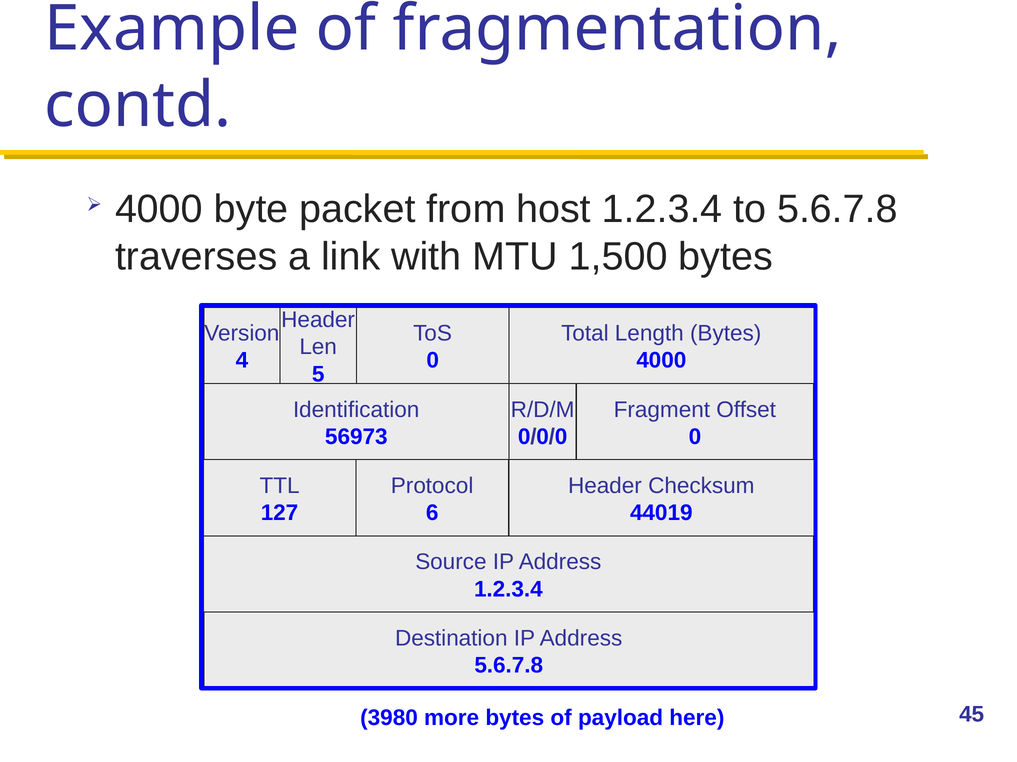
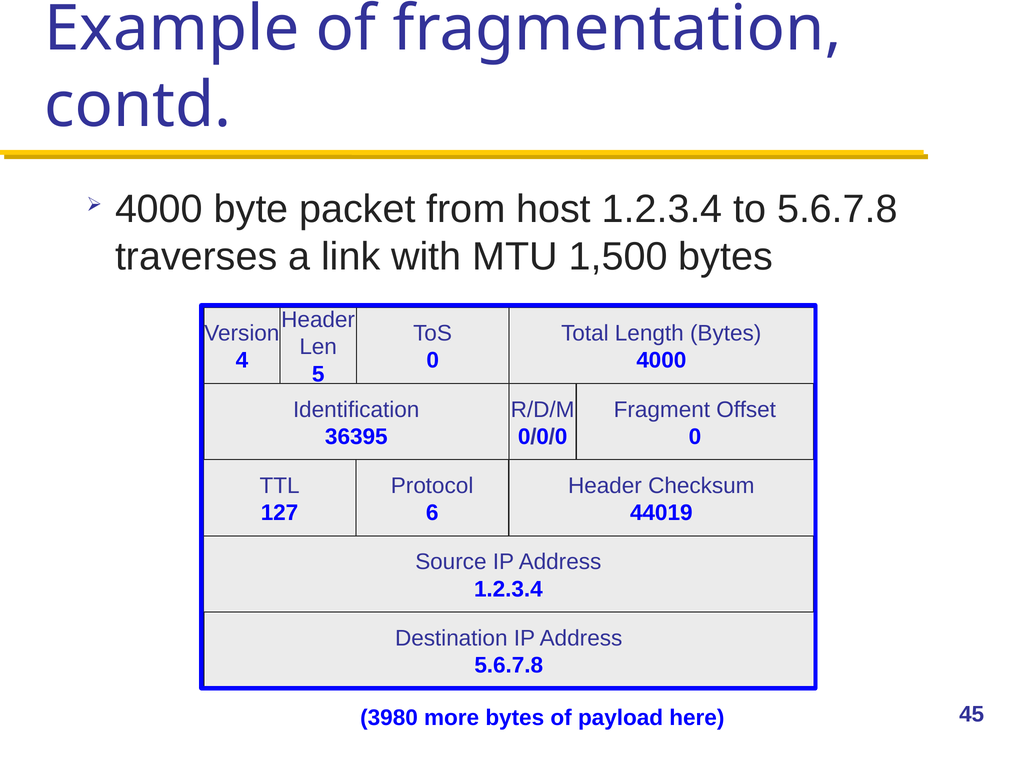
56973: 56973 -> 36395 (356, 437)
